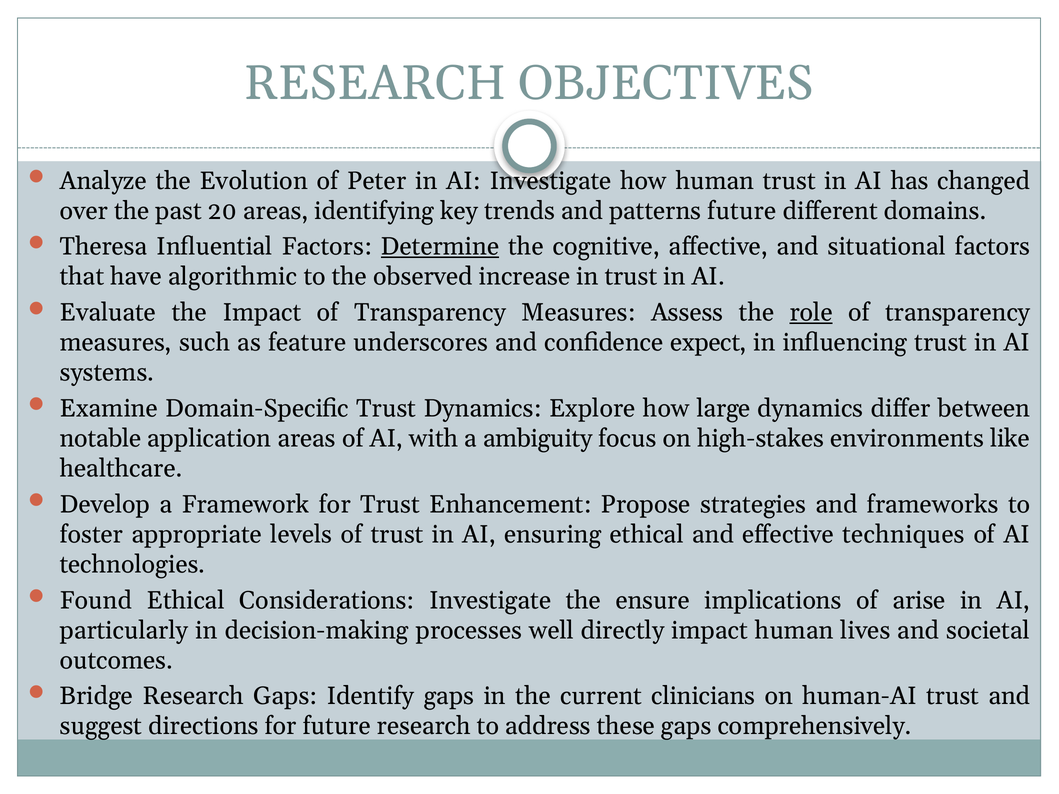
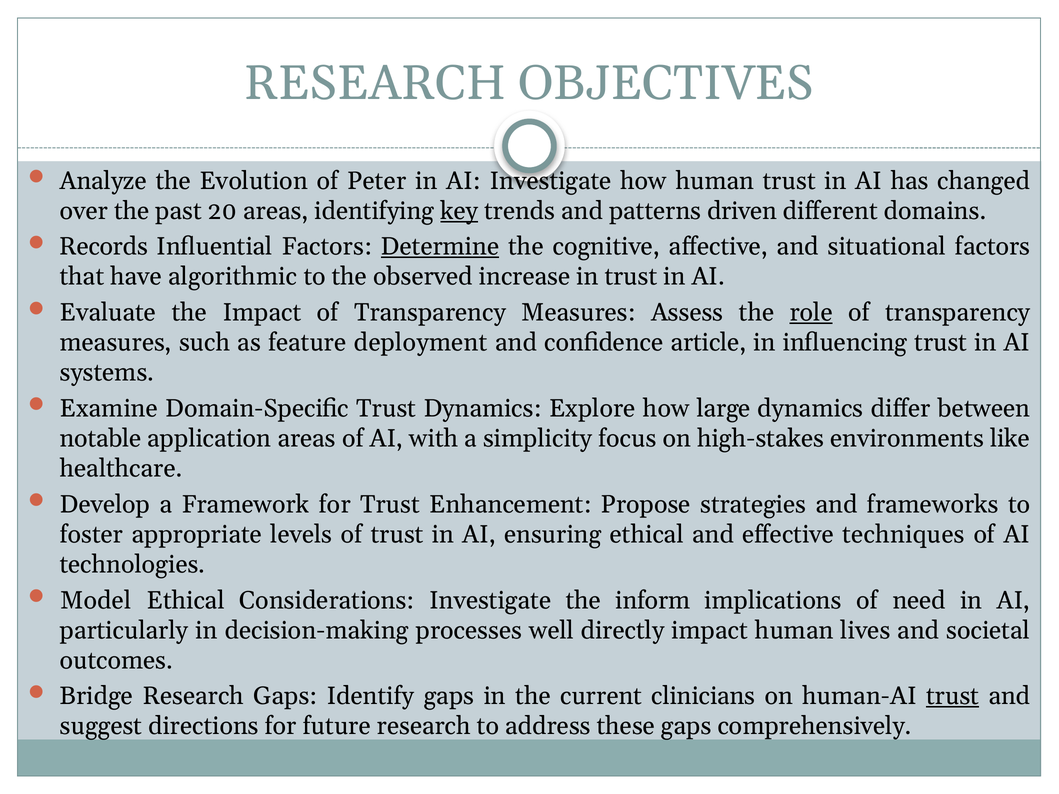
key underline: none -> present (459, 211)
patterns future: future -> driven (742, 211)
Theresa: Theresa -> Records (104, 247)
underscores: underscores -> deployment (421, 343)
expect: expect -> article (708, 343)
ambiguity: ambiguity -> simplicity (538, 439)
Found: Found -> Model (96, 600)
ensure: ensure -> inform (653, 600)
arise: arise -> need (919, 600)
trust underline: none -> present (953, 696)
